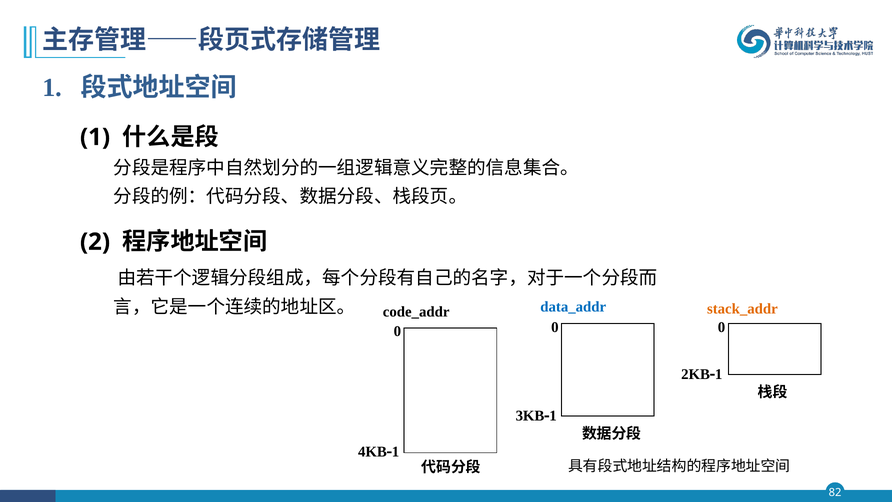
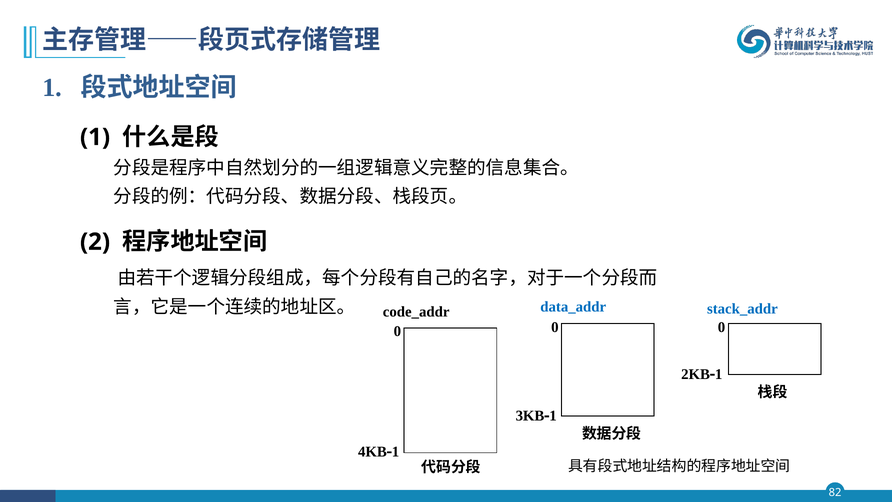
stack_addr colour: orange -> blue (742, 309)
